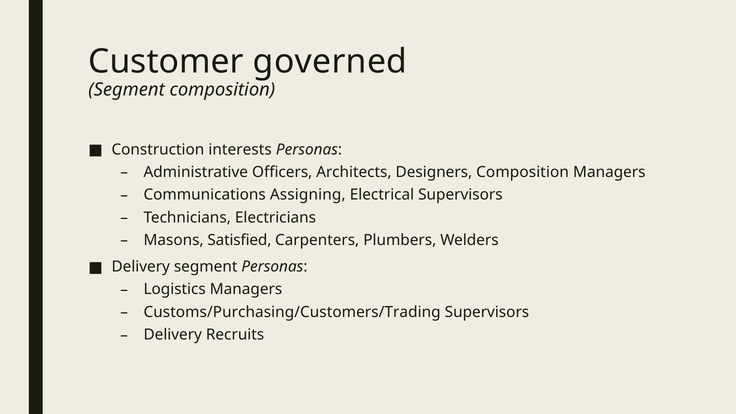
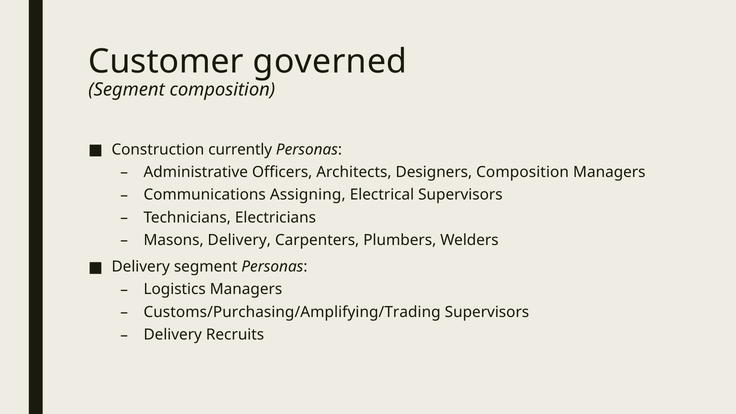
interests: interests -> currently (240, 150)
Masons Satisfied: Satisfied -> Delivery (239, 240)
Customs/Purchasing/Customers/Trading: Customs/Purchasing/Customers/Trading -> Customs/Purchasing/Amplifying/Trading (292, 312)
